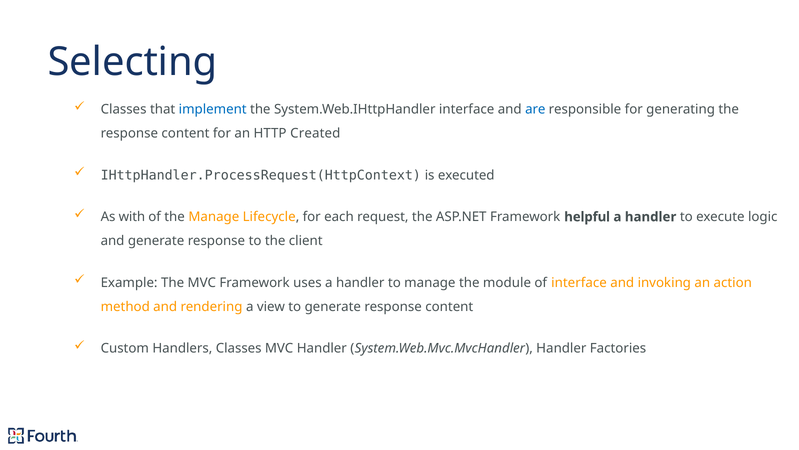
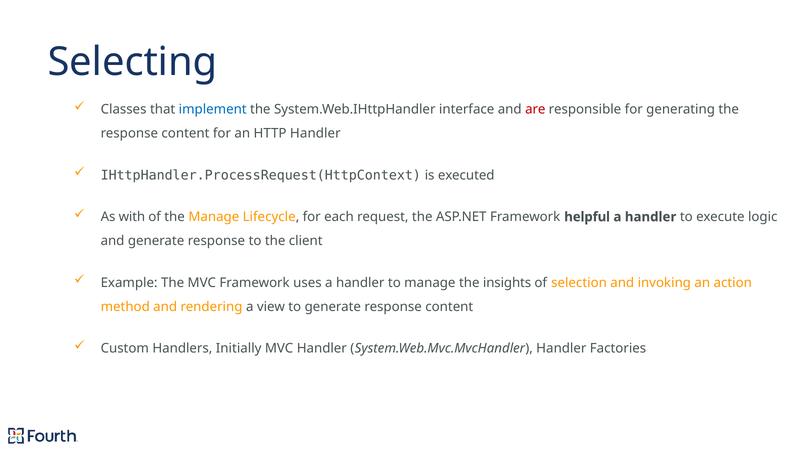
are colour: blue -> red (535, 109)
HTTP Created: Created -> Handler (315, 133)
module: module -> insights (507, 282)
of interface: interface -> selection (579, 282)
Handlers Classes: Classes -> Initially (239, 348)
